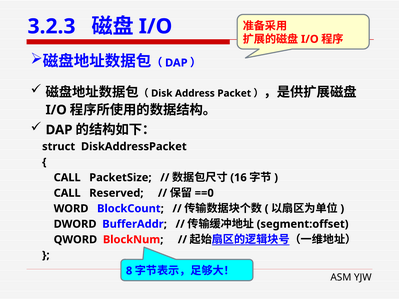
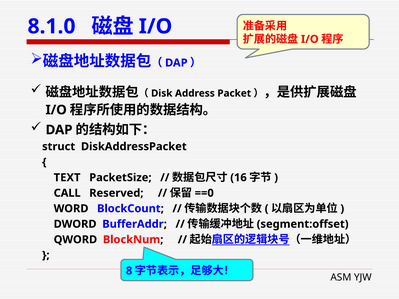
3.2.3: 3.2.3 -> 8.1.0 (52, 26)
CALL: CALL -> TEXT (67, 178)
